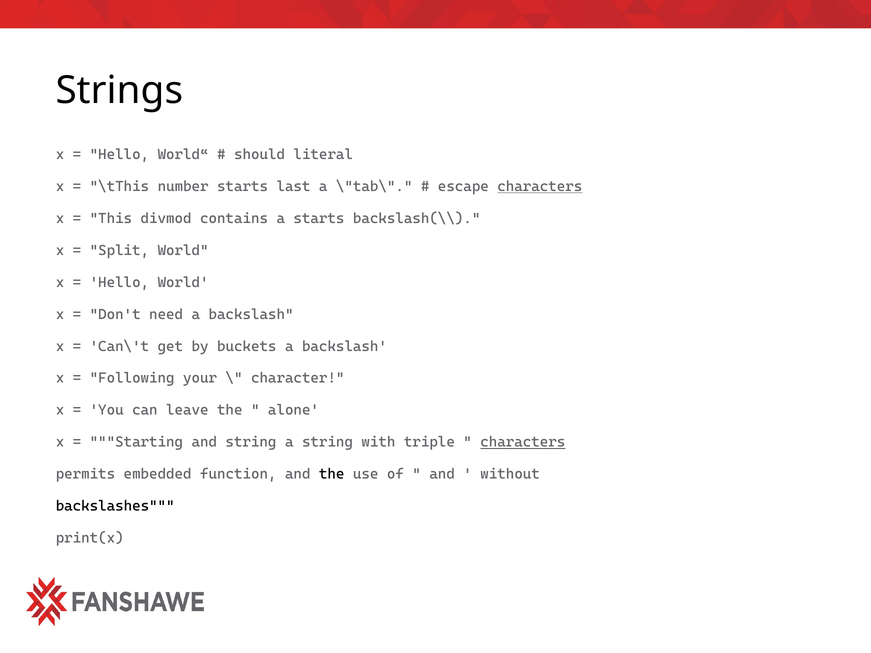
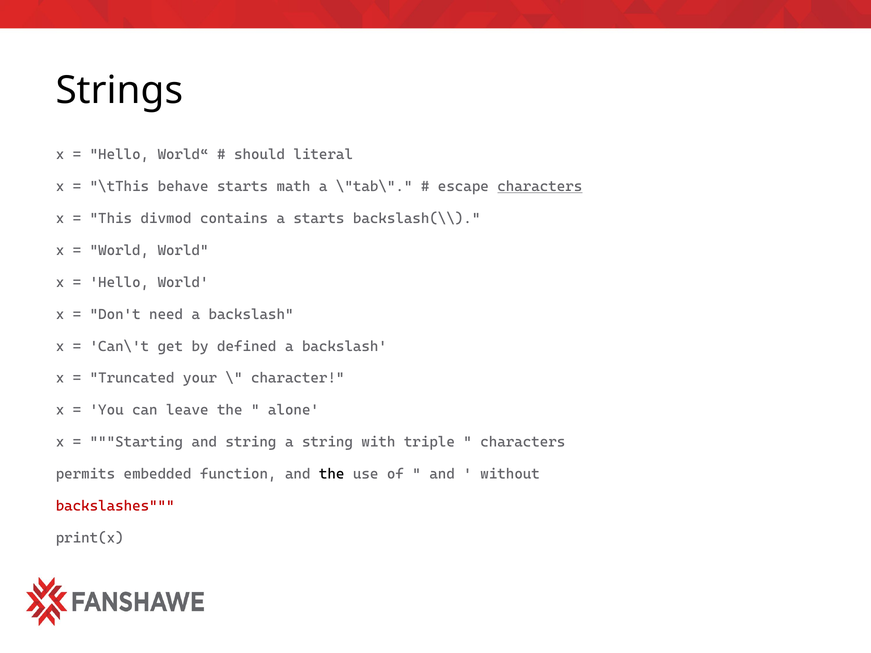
number: number -> behave (183, 187)
last: last -> math (293, 187)
Split: Split -> World (119, 251)
buckets: buckets -> defined (247, 346)
Following: Following -> Truncated (132, 378)
characters underline: present -> none (523, 442)
backslashes colour: black -> red (115, 506)
